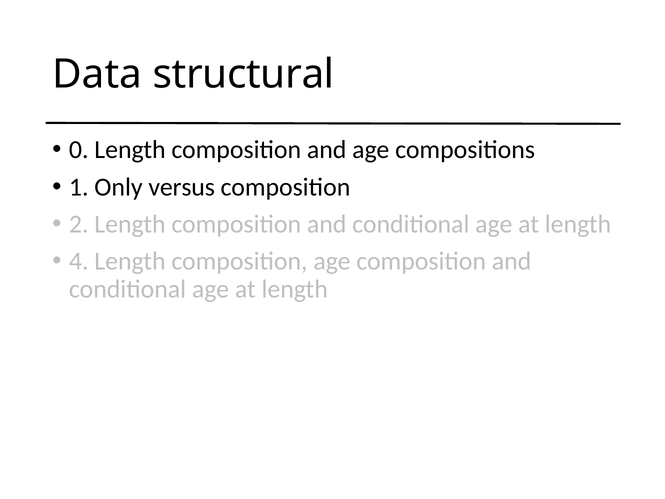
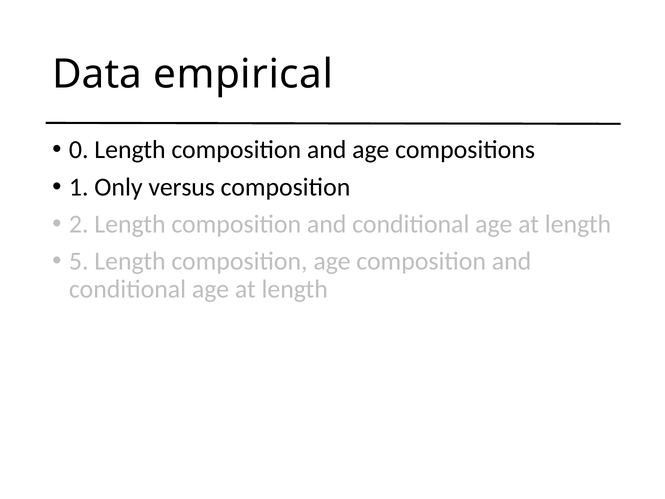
structural: structural -> empirical (243, 74)
4: 4 -> 5 (79, 261)
